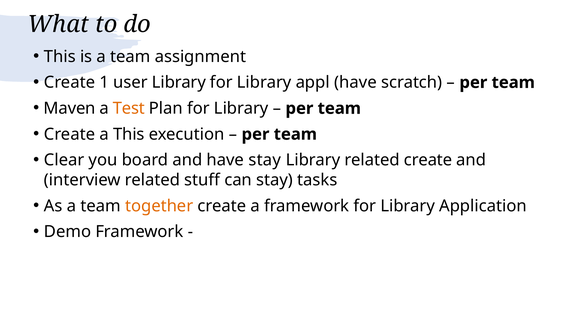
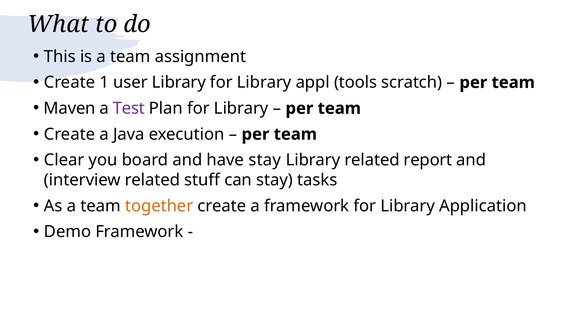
appl have: have -> tools (356, 83)
Test colour: orange -> purple (129, 108)
a This: This -> Java (129, 134)
related create: create -> report (428, 160)
